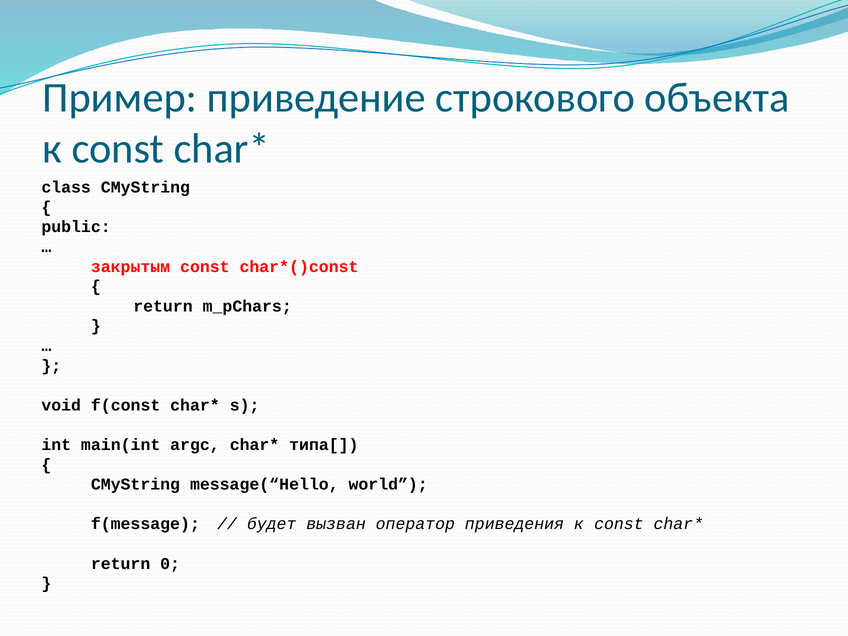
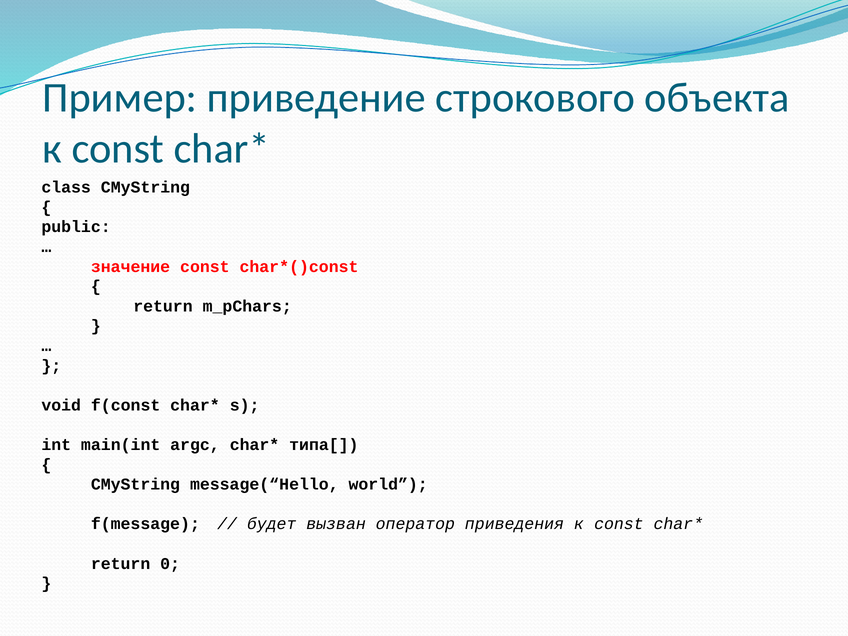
закрытым: закрытым -> значение (131, 267)
